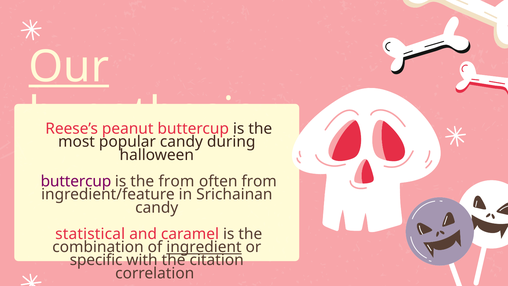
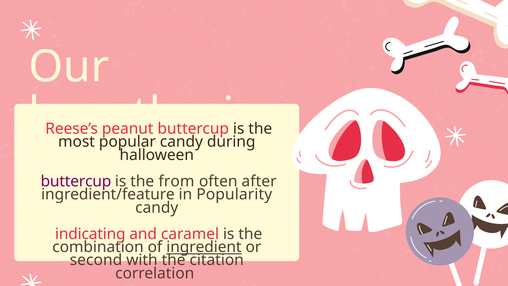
Our underline: present -> none (69, 67)
often from: from -> after (259, 181)
Srichainan: Srichainan -> Popularity (234, 194)
statistical: statistical -> indicating (90, 234)
specific: specific -> second (96, 260)
